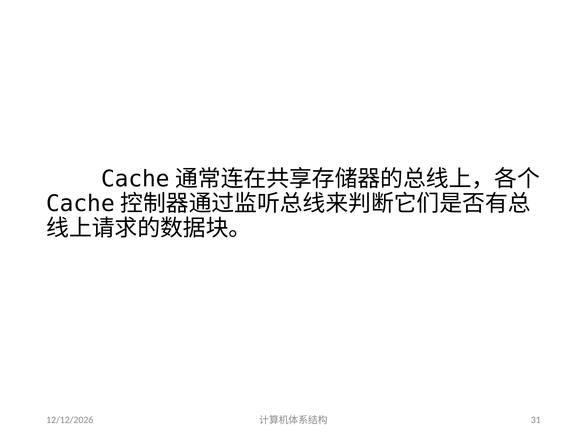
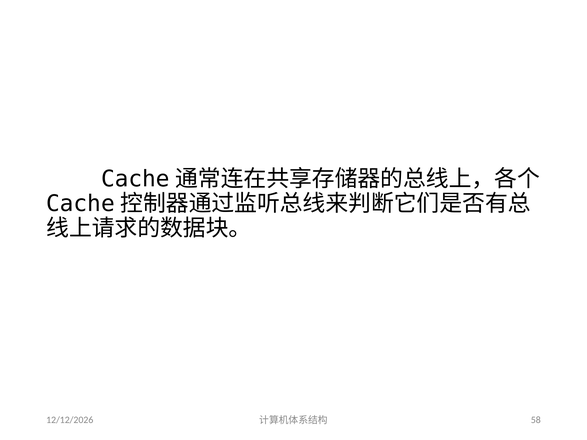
31: 31 -> 58 (536, 420)
